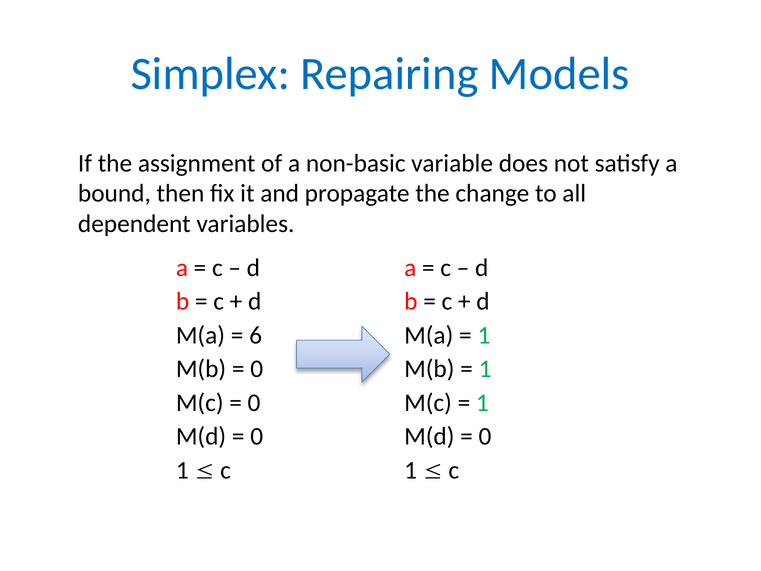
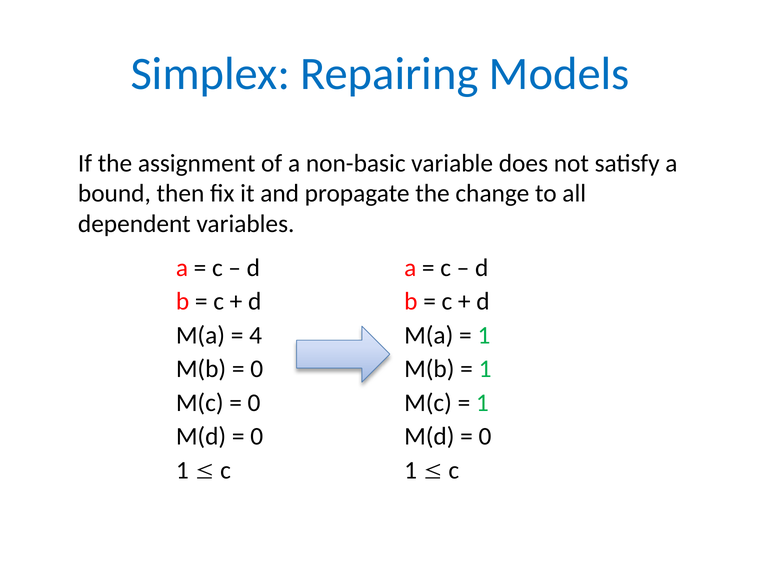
6: 6 -> 4 (256, 335)
